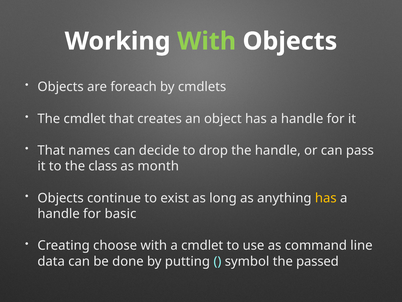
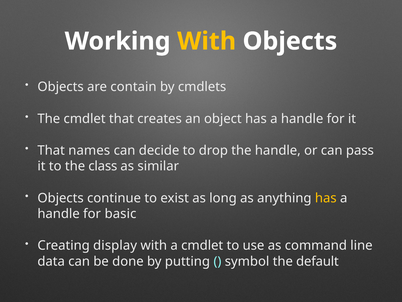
With colour: light green -> yellow (207, 41)
foreach: foreach -> contain (133, 87)
month: month -> similar (158, 166)
choose: choose -> display (115, 245)
passed: passed -> default (317, 261)
